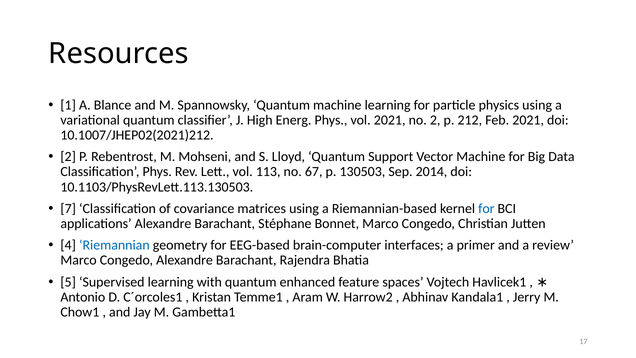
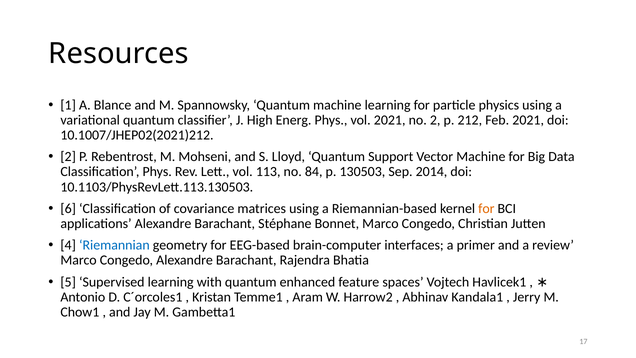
67: 67 -> 84 (314, 172)
7: 7 -> 6 (68, 208)
for colour: blue -> orange (486, 208)
